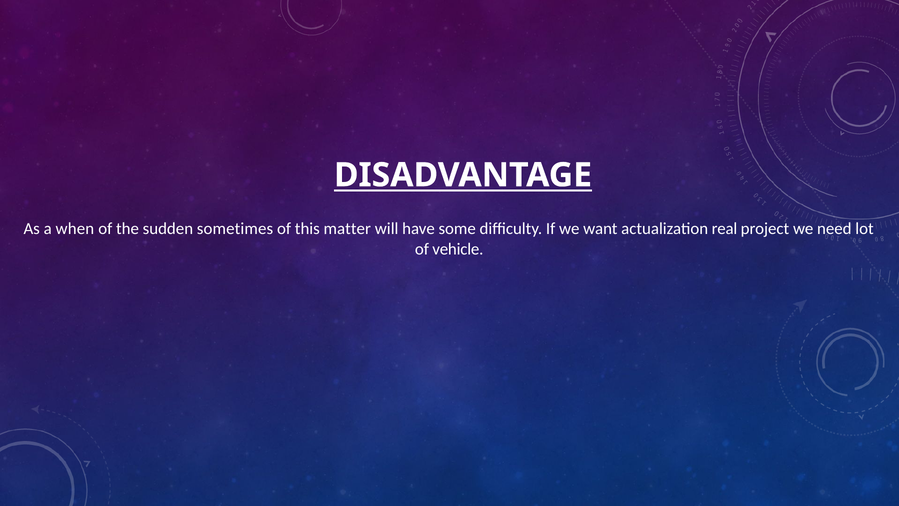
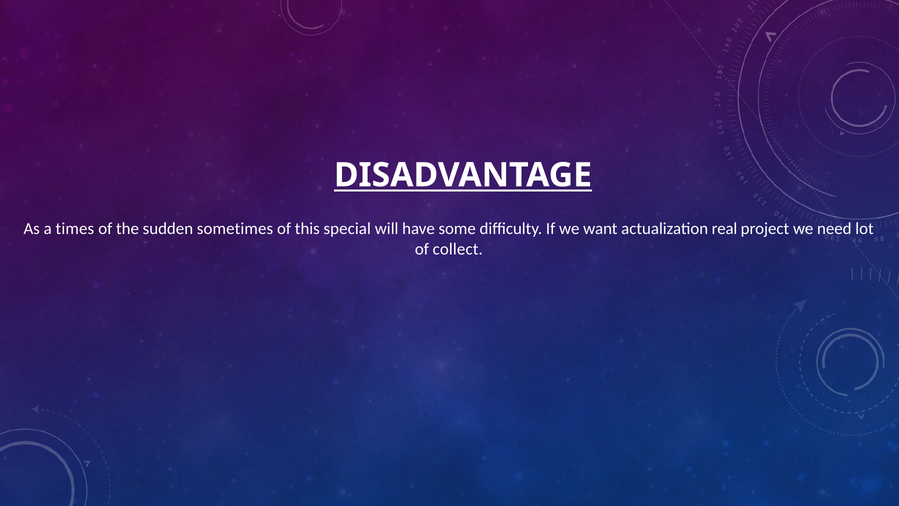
when: when -> times (75, 229)
matter: matter -> special (347, 229)
vehicle: vehicle -> collect (458, 249)
